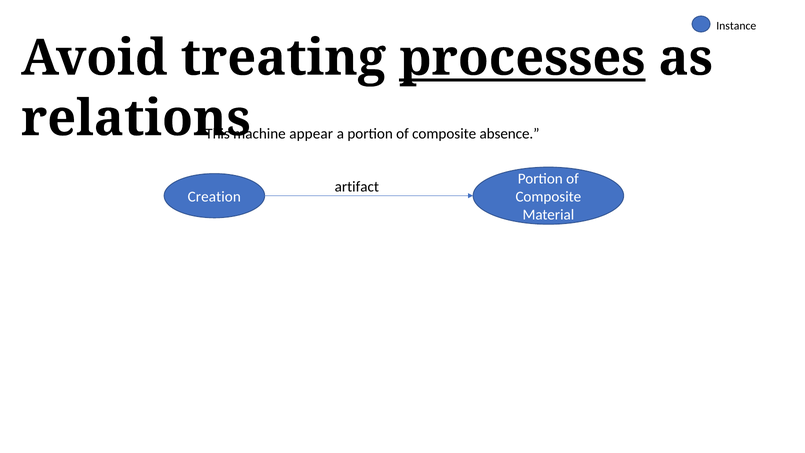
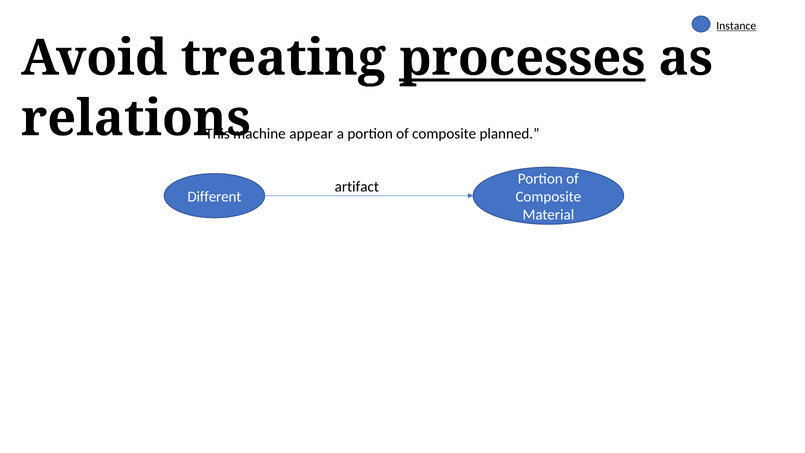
Instance underline: none -> present (736, 26)
absence: absence -> planned (509, 134)
Creation: Creation -> Different (214, 197)
